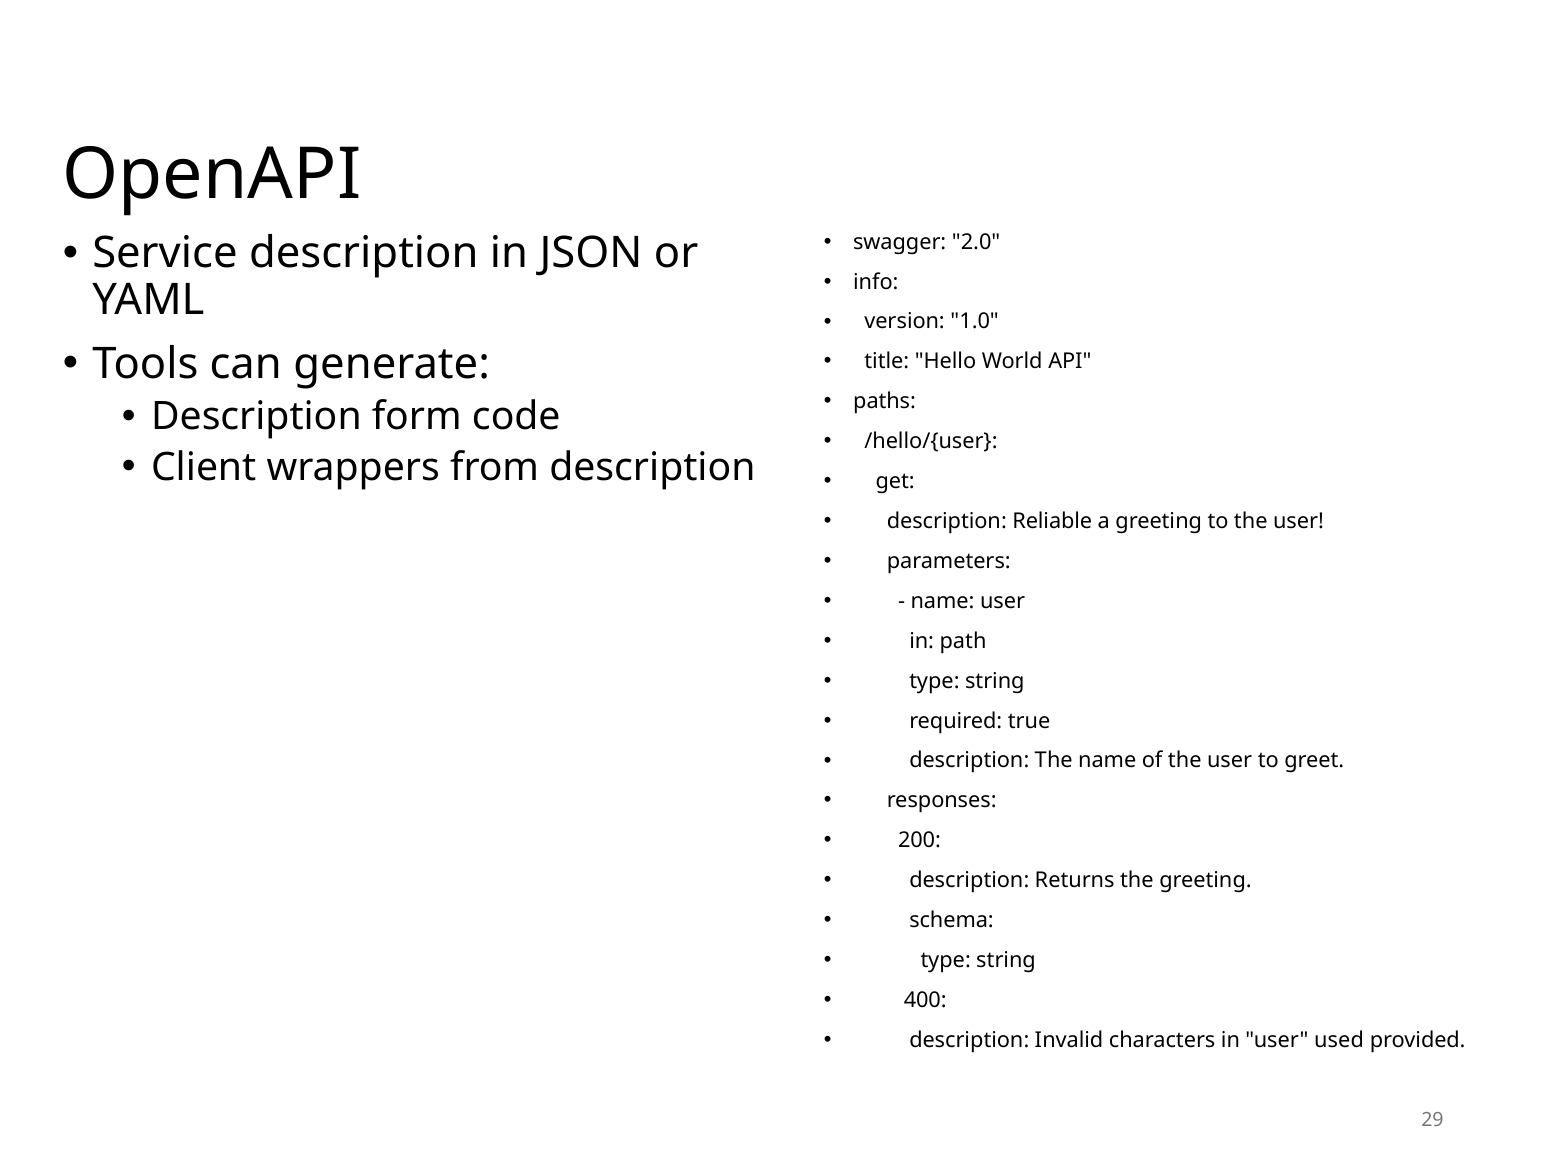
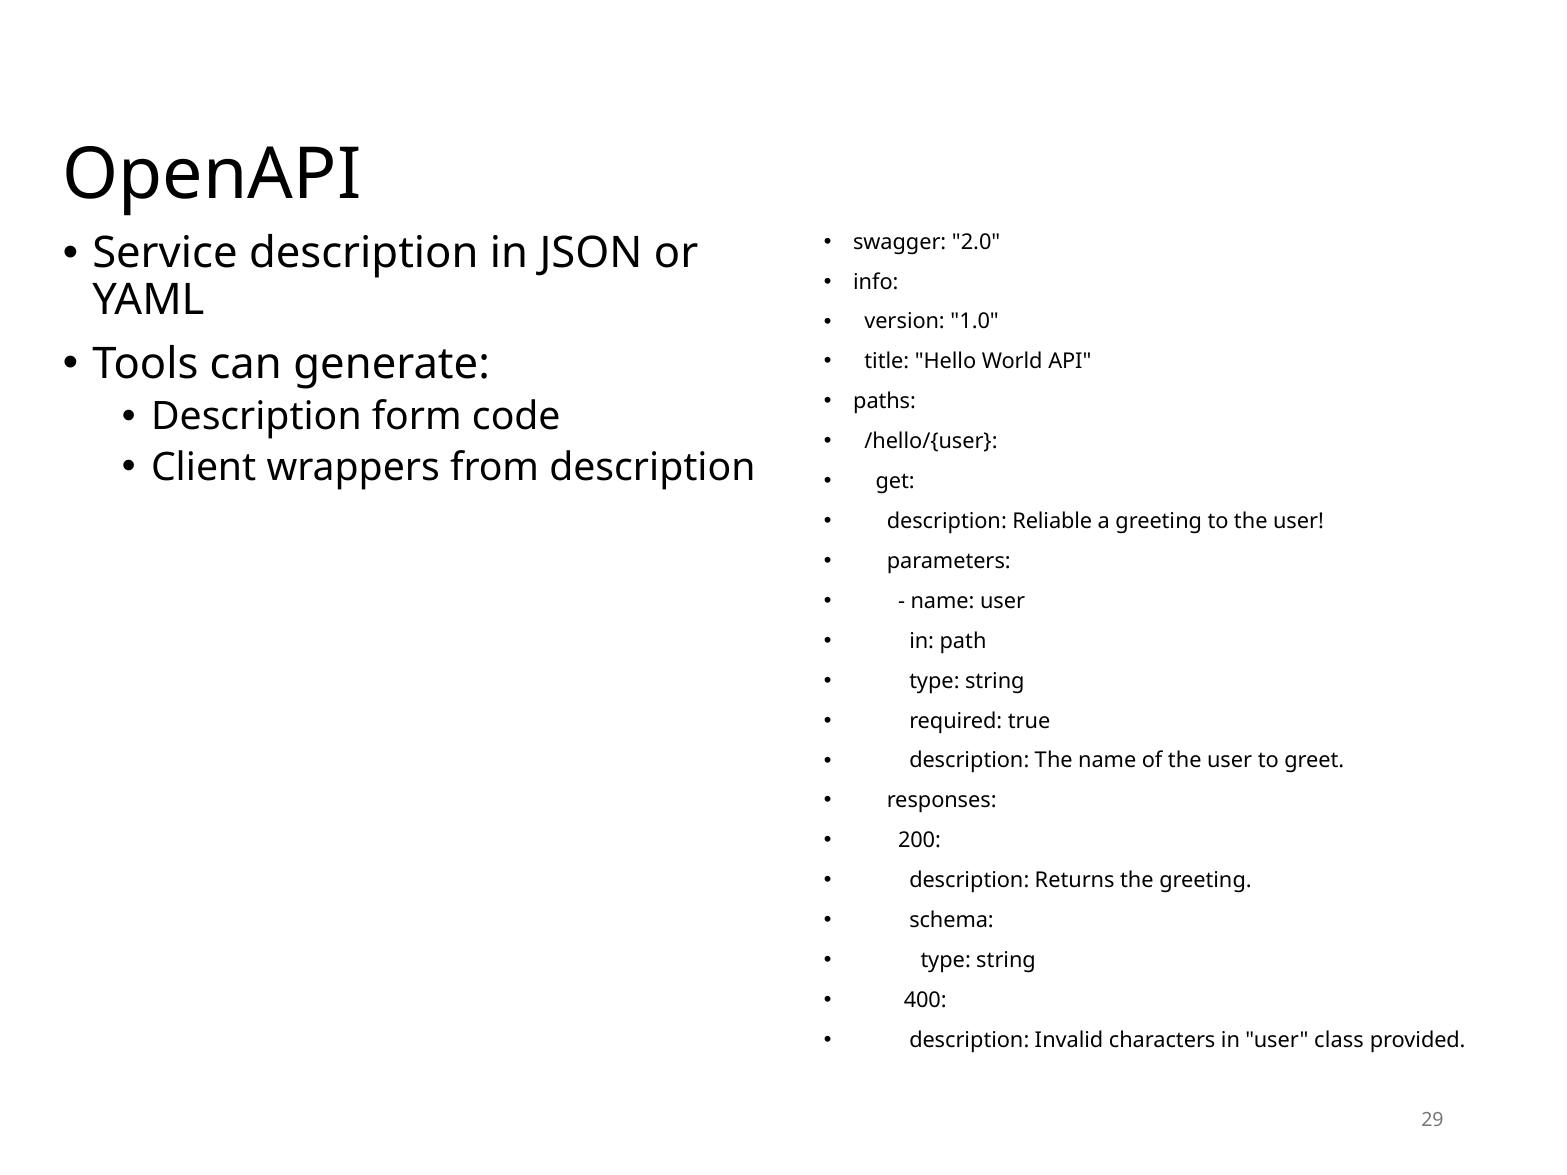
used: used -> class (1339, 1040)
